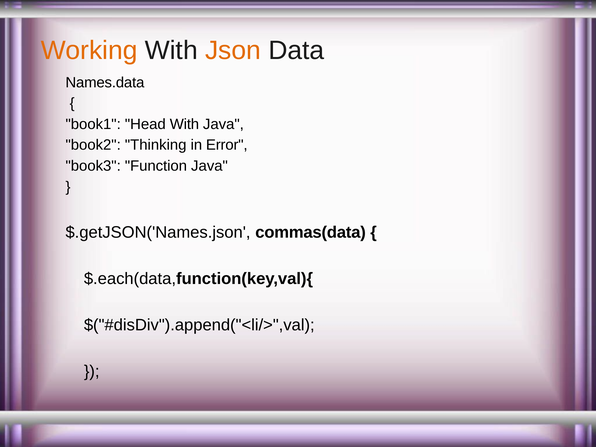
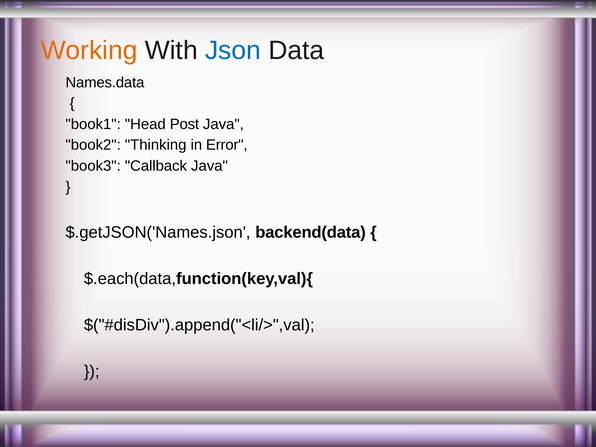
Json colour: orange -> blue (233, 51)
Head With: With -> Post (184, 124)
Function: Function -> Callback (156, 166)
commas(data: commas(data -> backend(data (311, 232)
